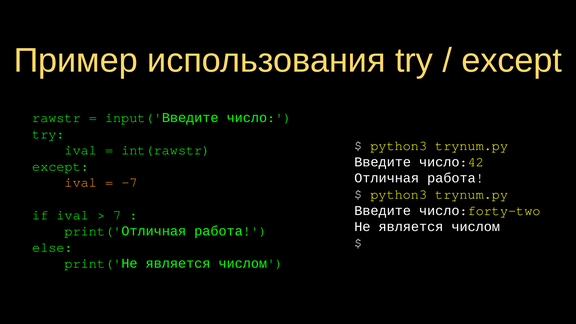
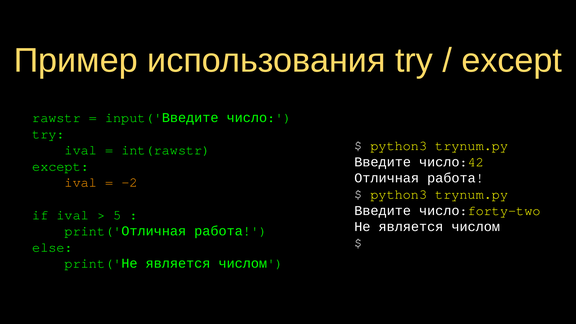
-7: -7 -> -2 (129, 183)
7: 7 -> 5 (117, 215)
